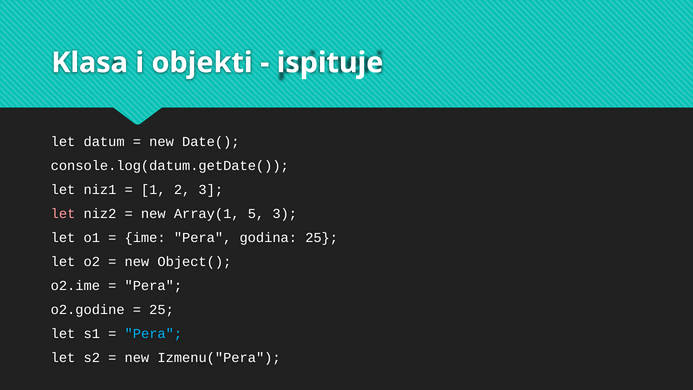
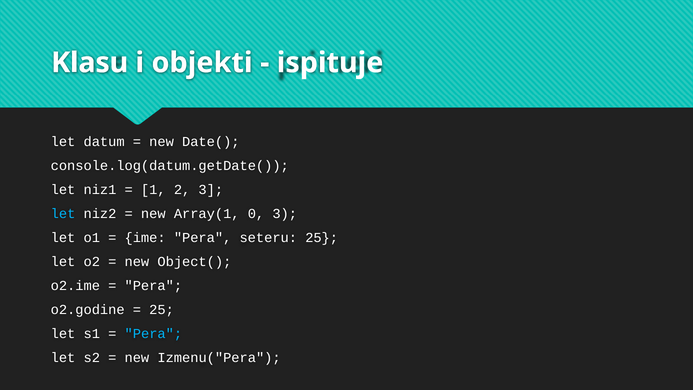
Klasa: Klasa -> Klasu (90, 63)
let colour: pink -> light blue (63, 214)
5: 5 -> 0 (256, 214)
godina: godina -> seteru (268, 238)
